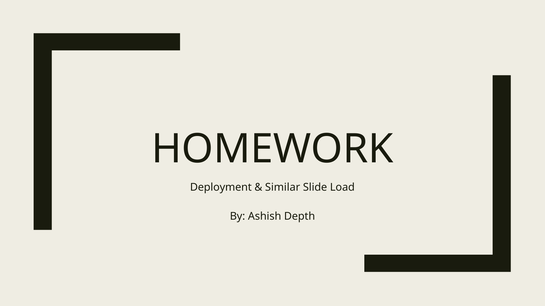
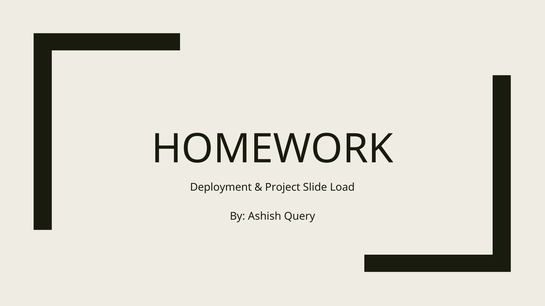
Similar: Similar -> Project (283, 188)
Depth: Depth -> Query (300, 217)
